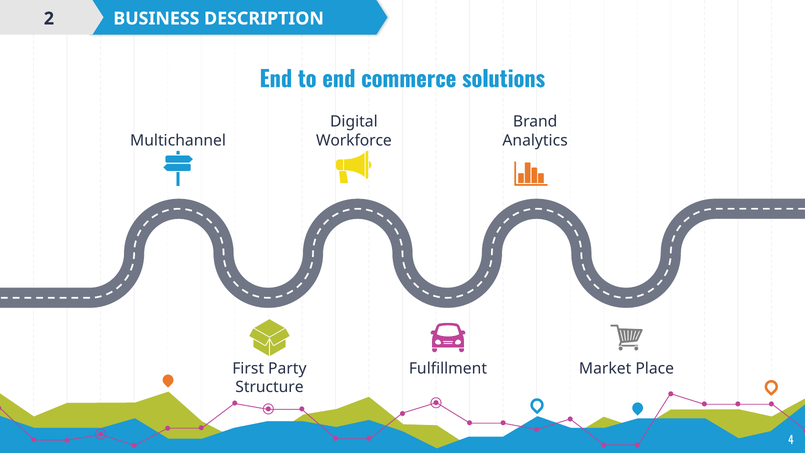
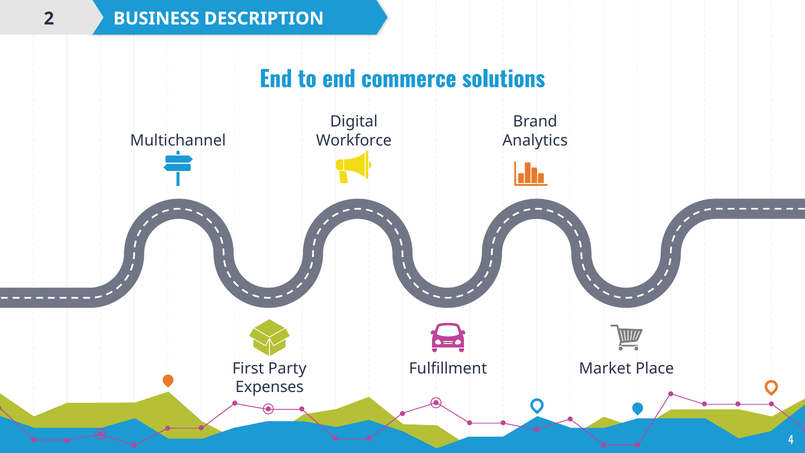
Structure: Structure -> Expenses (269, 387)
